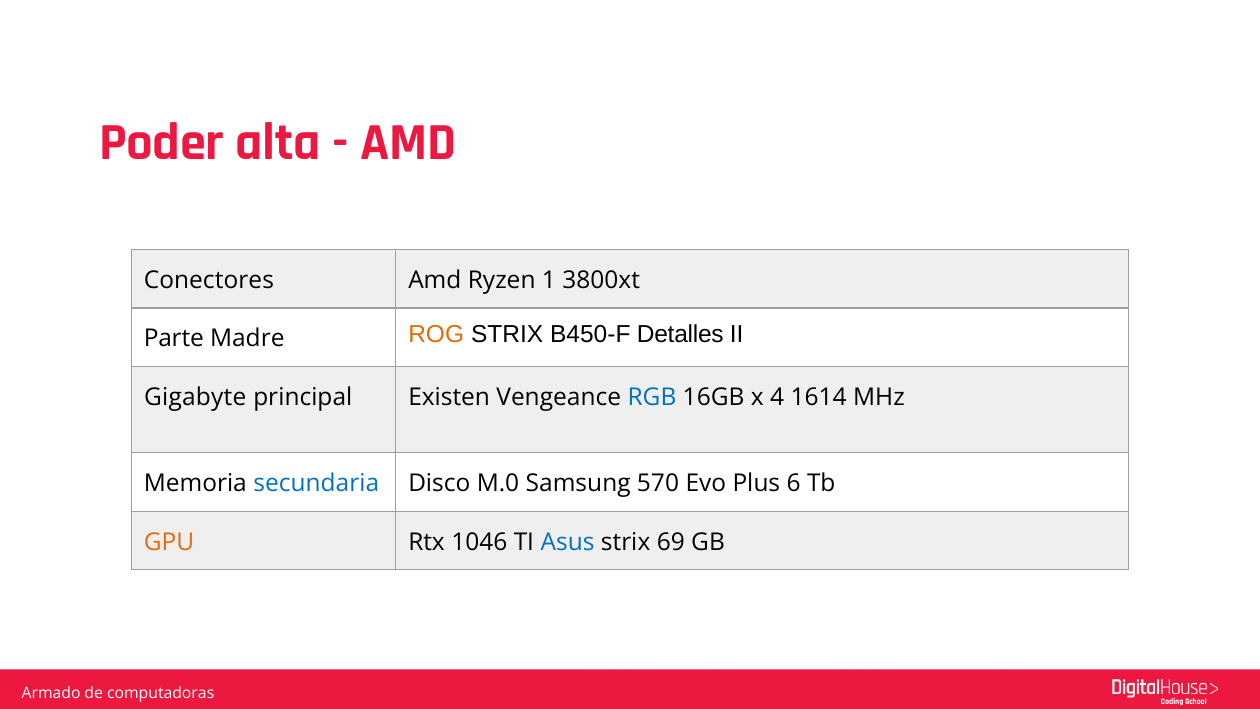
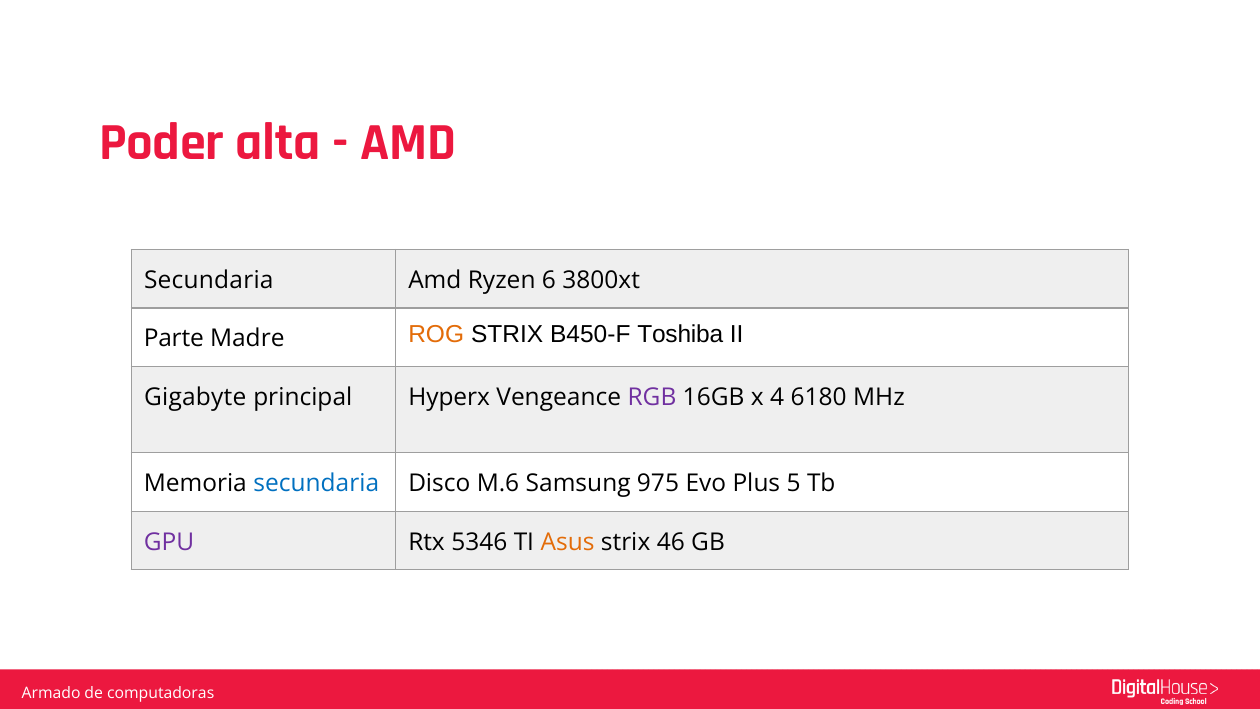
Conectores: Conectores -> Secundaria (209, 280)
1: 1 -> 6 (549, 280)
Detalles: Detalles -> Toshiba (680, 335)
Existen: Existen -> Hyperx (449, 397)
RGB colour: blue -> purple (652, 397)
1614: 1614 -> 6180 (819, 397)
M.0: M.0 -> M.6 (498, 483)
570: 570 -> 975 (658, 483)
6: 6 -> 5 (794, 483)
GPU colour: orange -> purple (169, 542)
1046: 1046 -> 5346 (479, 542)
Asus colour: blue -> orange (568, 542)
69: 69 -> 46 (671, 542)
